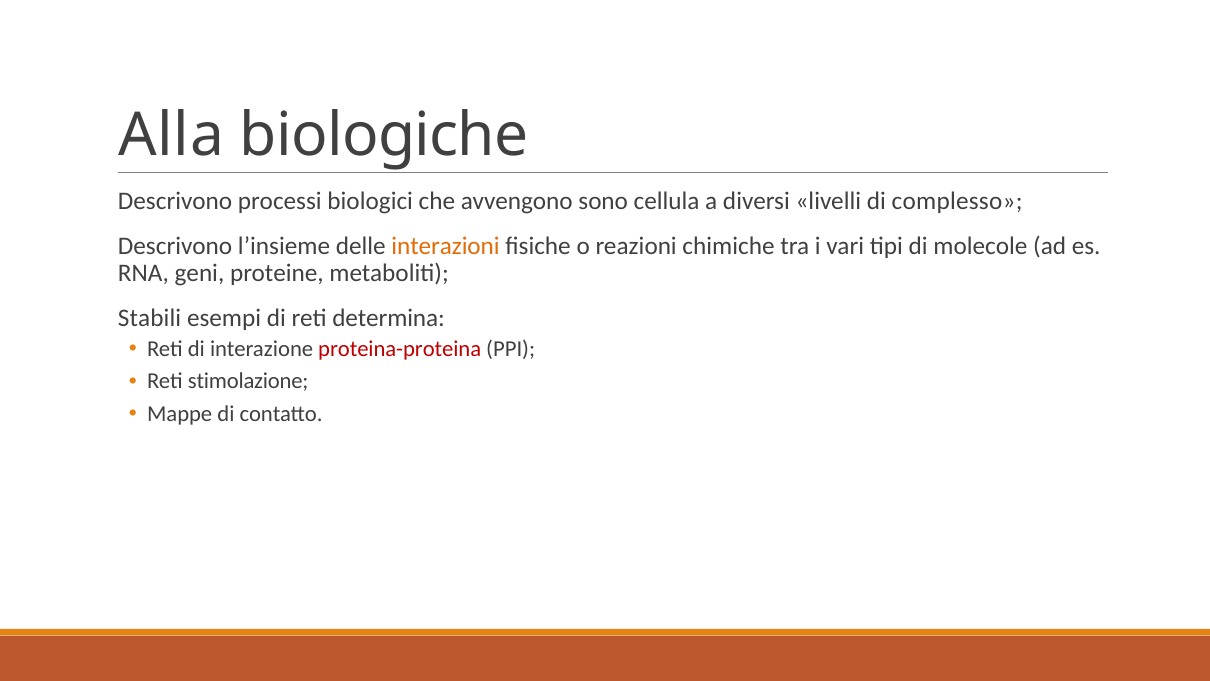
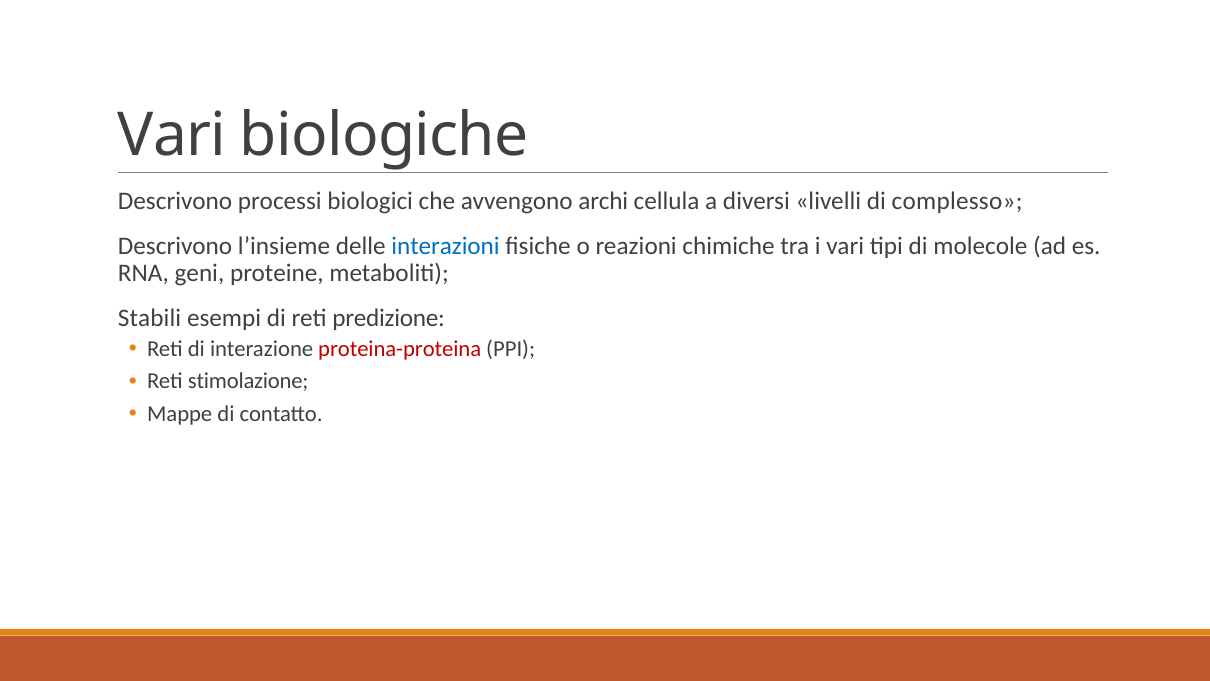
Alla: Alla -> Vari (172, 136)
sono: sono -> archi (603, 201)
interazioni colour: orange -> blue (446, 246)
determina: determina -> predizione (389, 318)
